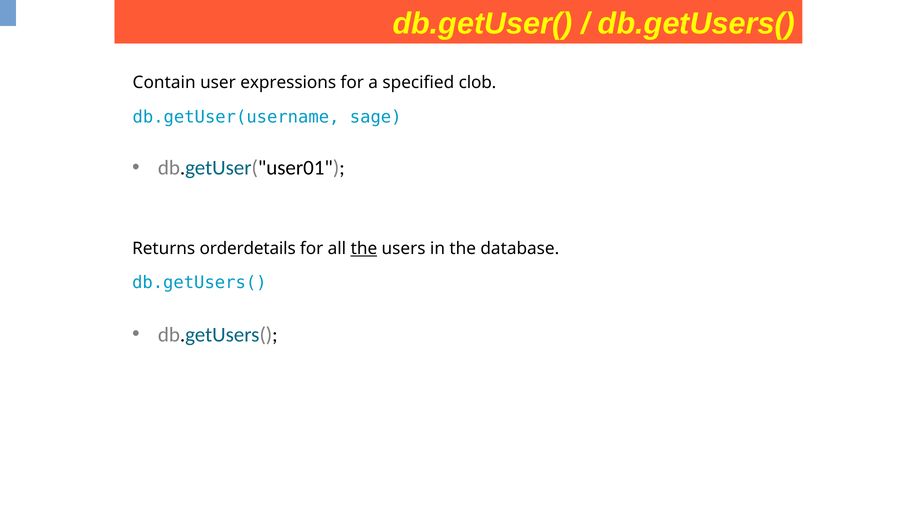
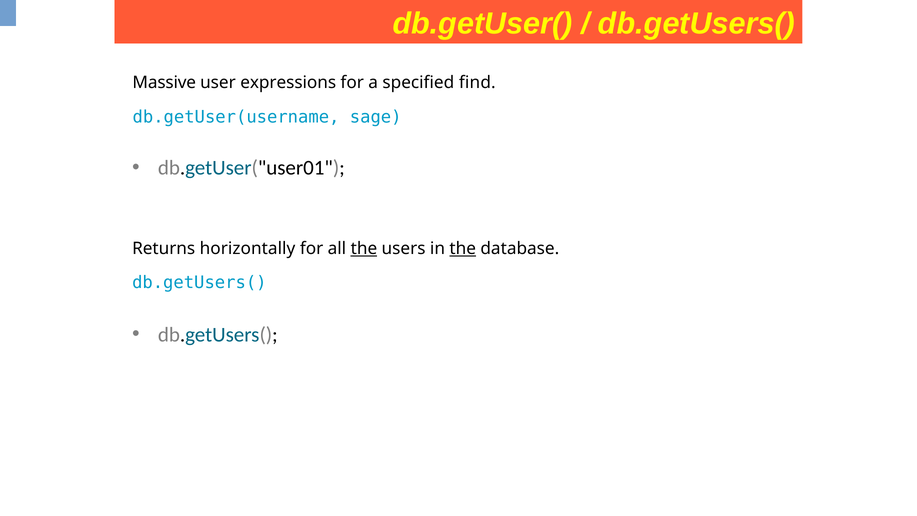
Contain: Contain -> Massive (164, 83)
clob: clob -> find (477, 83)
orderdetails: orderdetails -> horizontally (248, 249)
the underline: none -> present (463, 249)
